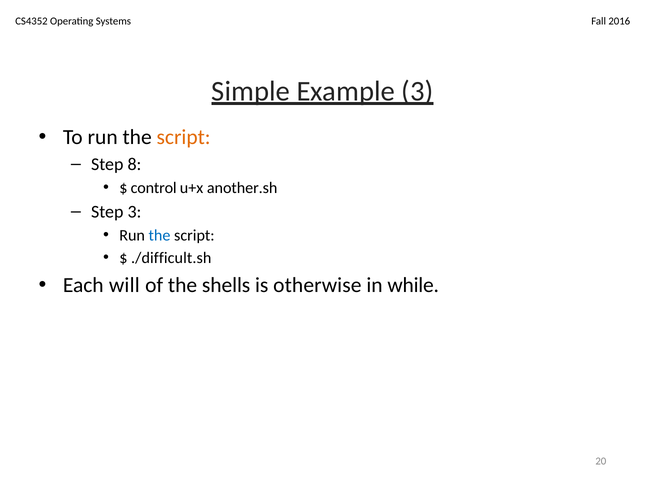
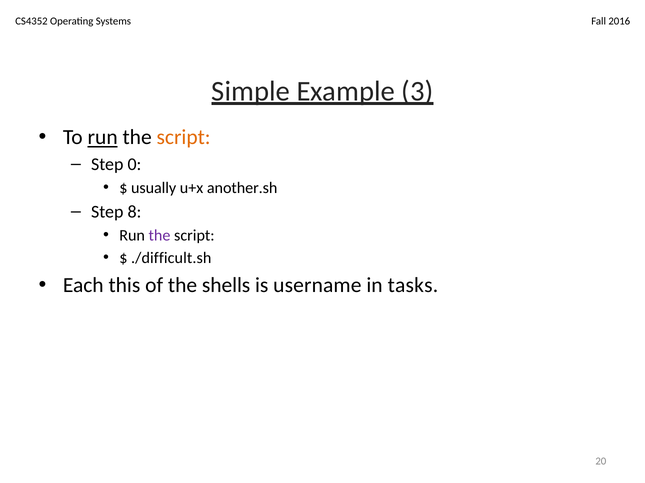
run underline: none -> present (103, 138)
8: 8 -> 0 (134, 165)
control: control -> usually (154, 188)
Step 3: 3 -> 8 (134, 212)
the colour: blue -> purple (159, 236)
will: will -> this (124, 286)
otherwise: otherwise -> username (317, 286)
while: while -> tasks (413, 286)
